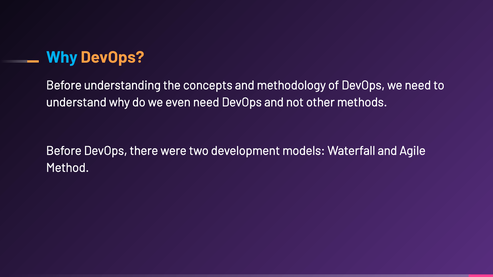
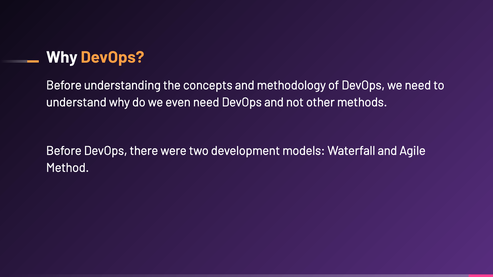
Why colour: light blue -> white (62, 57)
